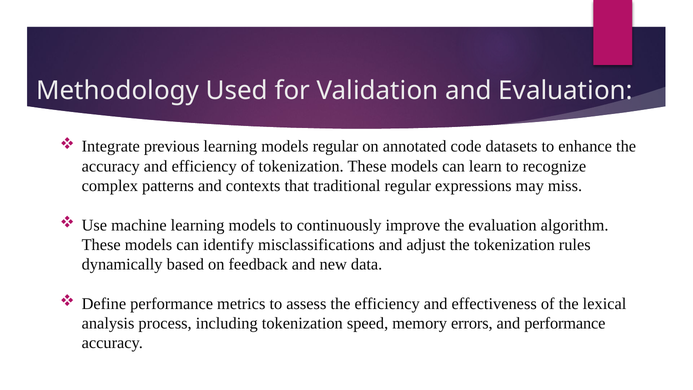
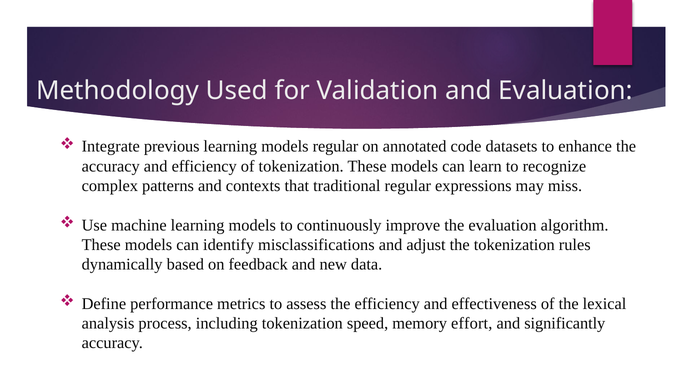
errors: errors -> effort (472, 323)
and performance: performance -> significantly (565, 323)
